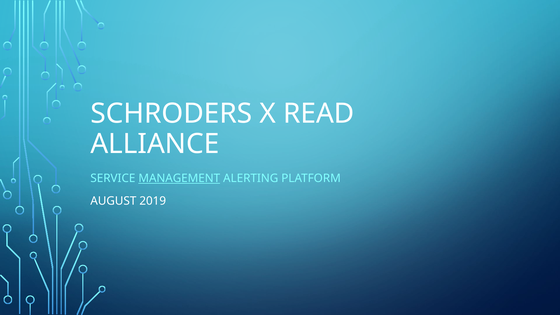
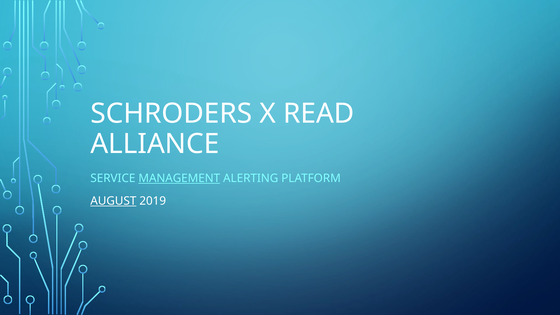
AUGUST underline: none -> present (113, 201)
